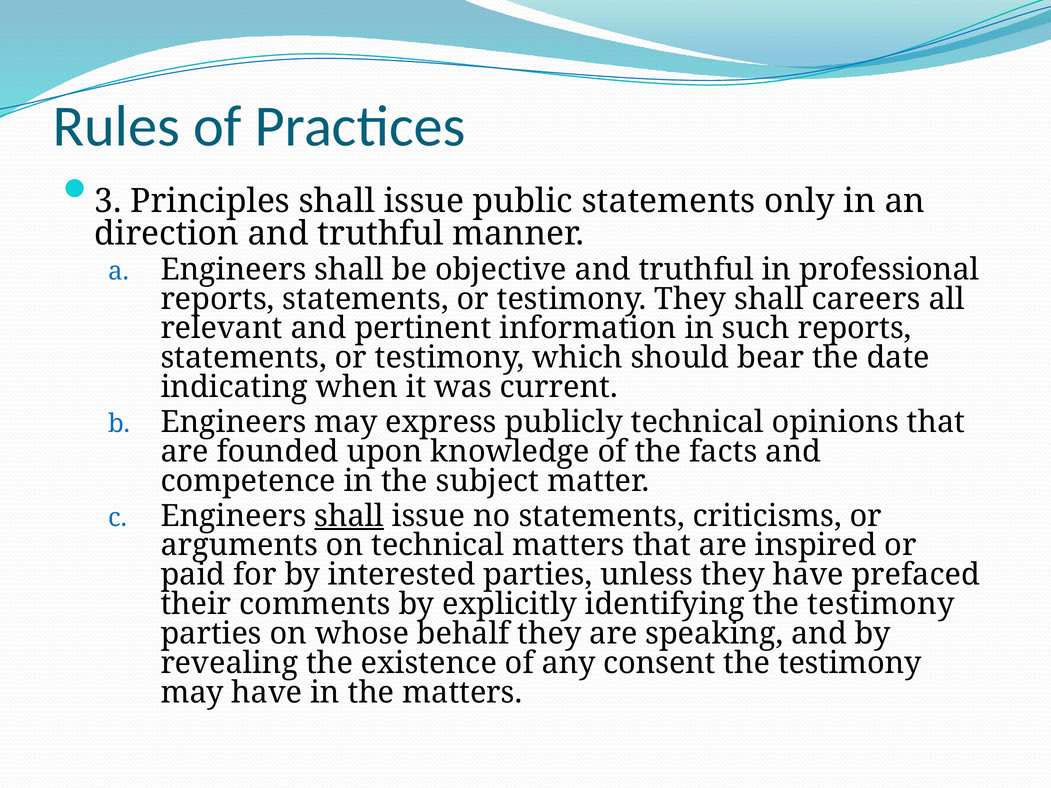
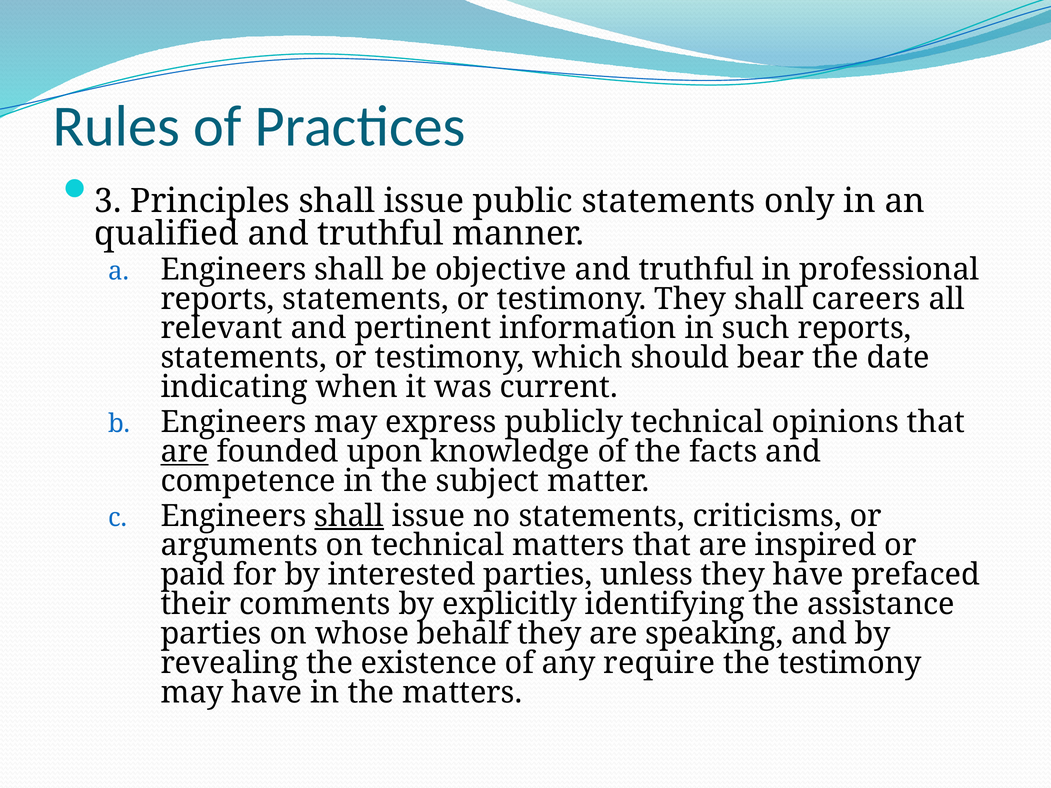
direction: direction -> qualified (167, 234)
are underline: none -> present (185, 452)
identifying the testimony: testimony -> assistance (881, 604)
consent: consent -> require (659, 663)
